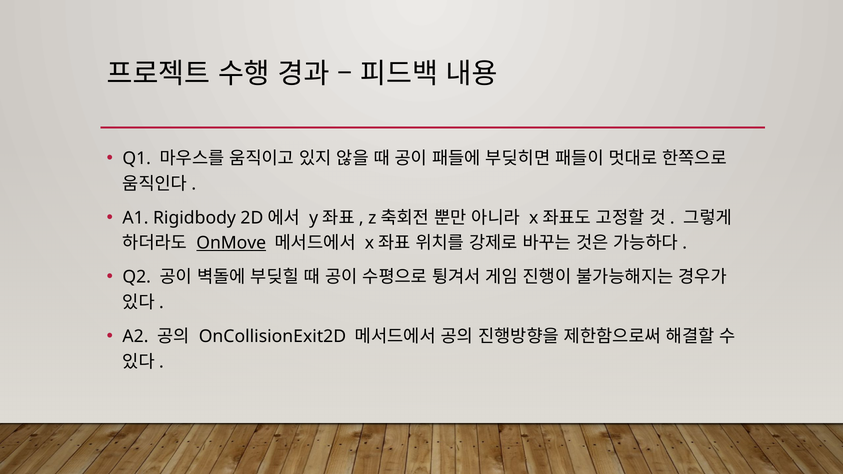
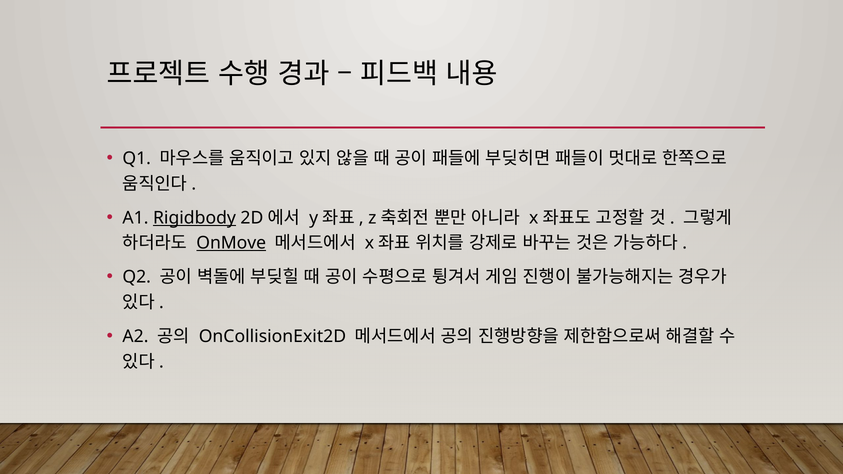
Rigidbody underline: none -> present (194, 218)
